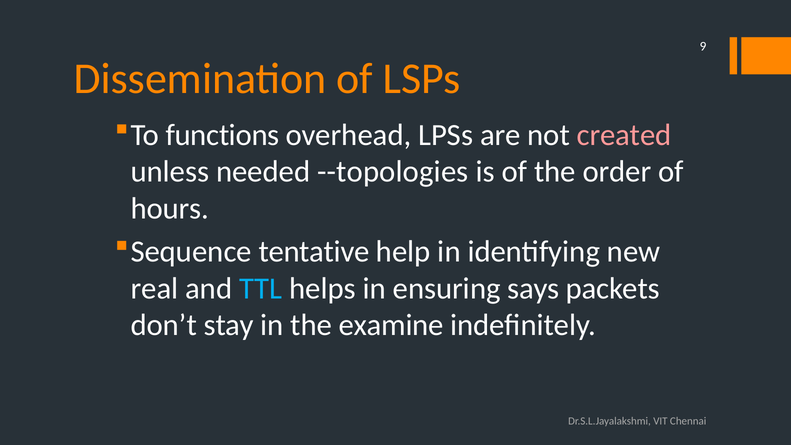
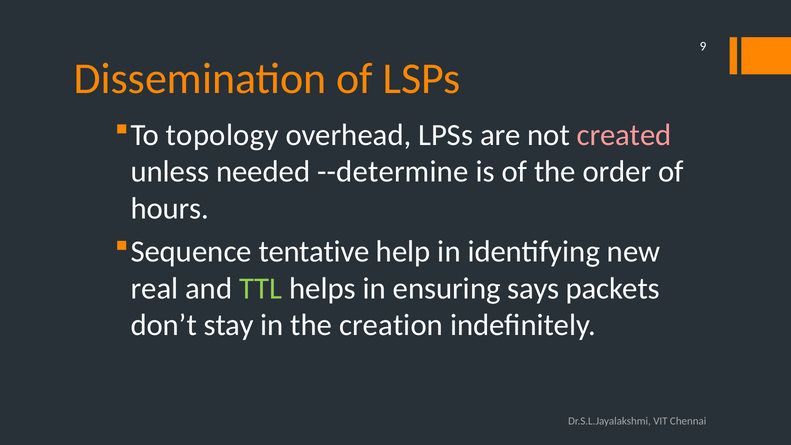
functions: functions -> topology (222, 135)
--topologies: --topologies -> --determine (393, 172)
TTL colour: light blue -> light green (261, 288)
examine: examine -> creation (391, 325)
